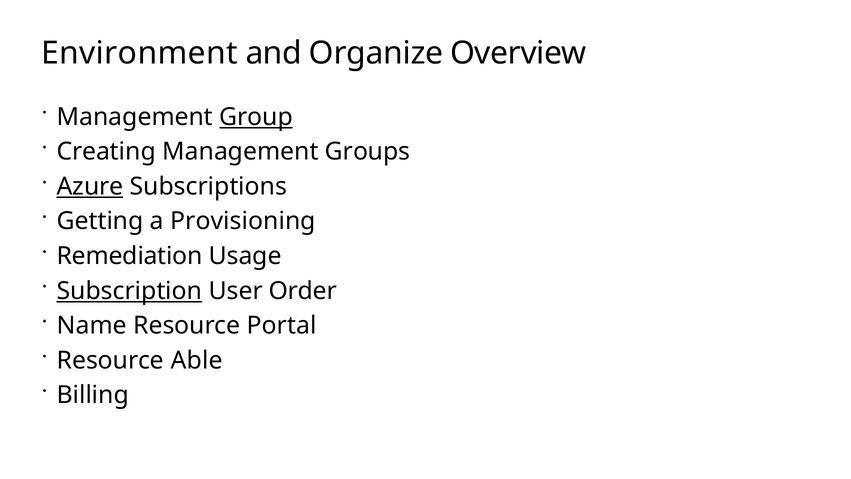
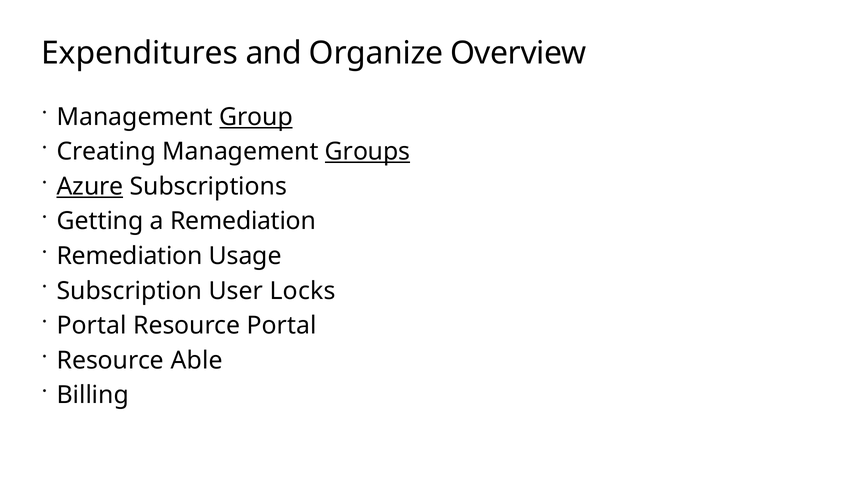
Environment: Environment -> Expenditures (140, 53)
Groups underline: none -> present (368, 152)
a Provisioning: Provisioning -> Remediation (243, 221)
Subscription underline: present -> none (129, 291)
Order: Order -> Locks (303, 291)
Name: Name -> Portal (92, 325)
